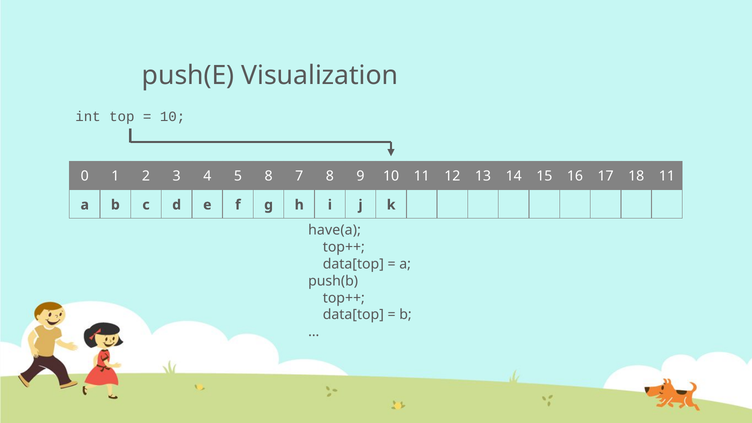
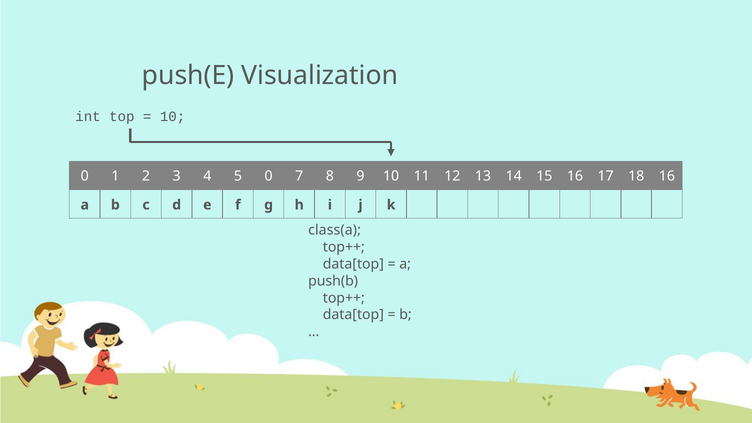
5 8: 8 -> 0 (269, 176)
18 11: 11 -> 16 (667, 176)
have(a: have(a -> class(a (335, 230)
